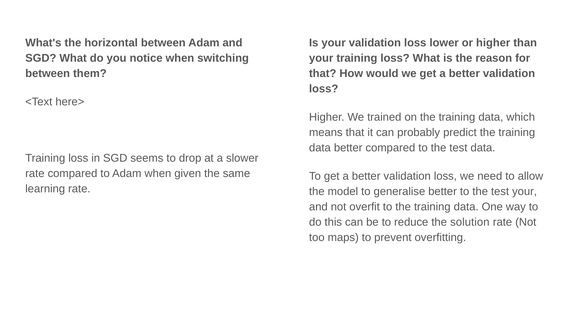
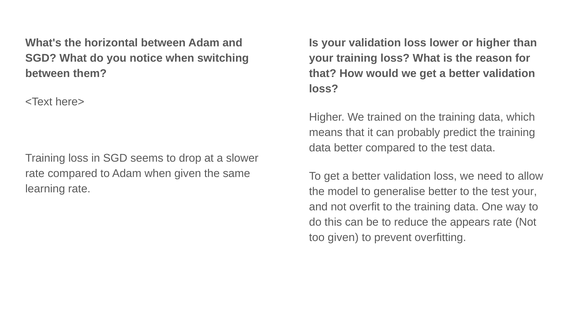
solution: solution -> appears (470, 222)
too maps: maps -> given (343, 238)
